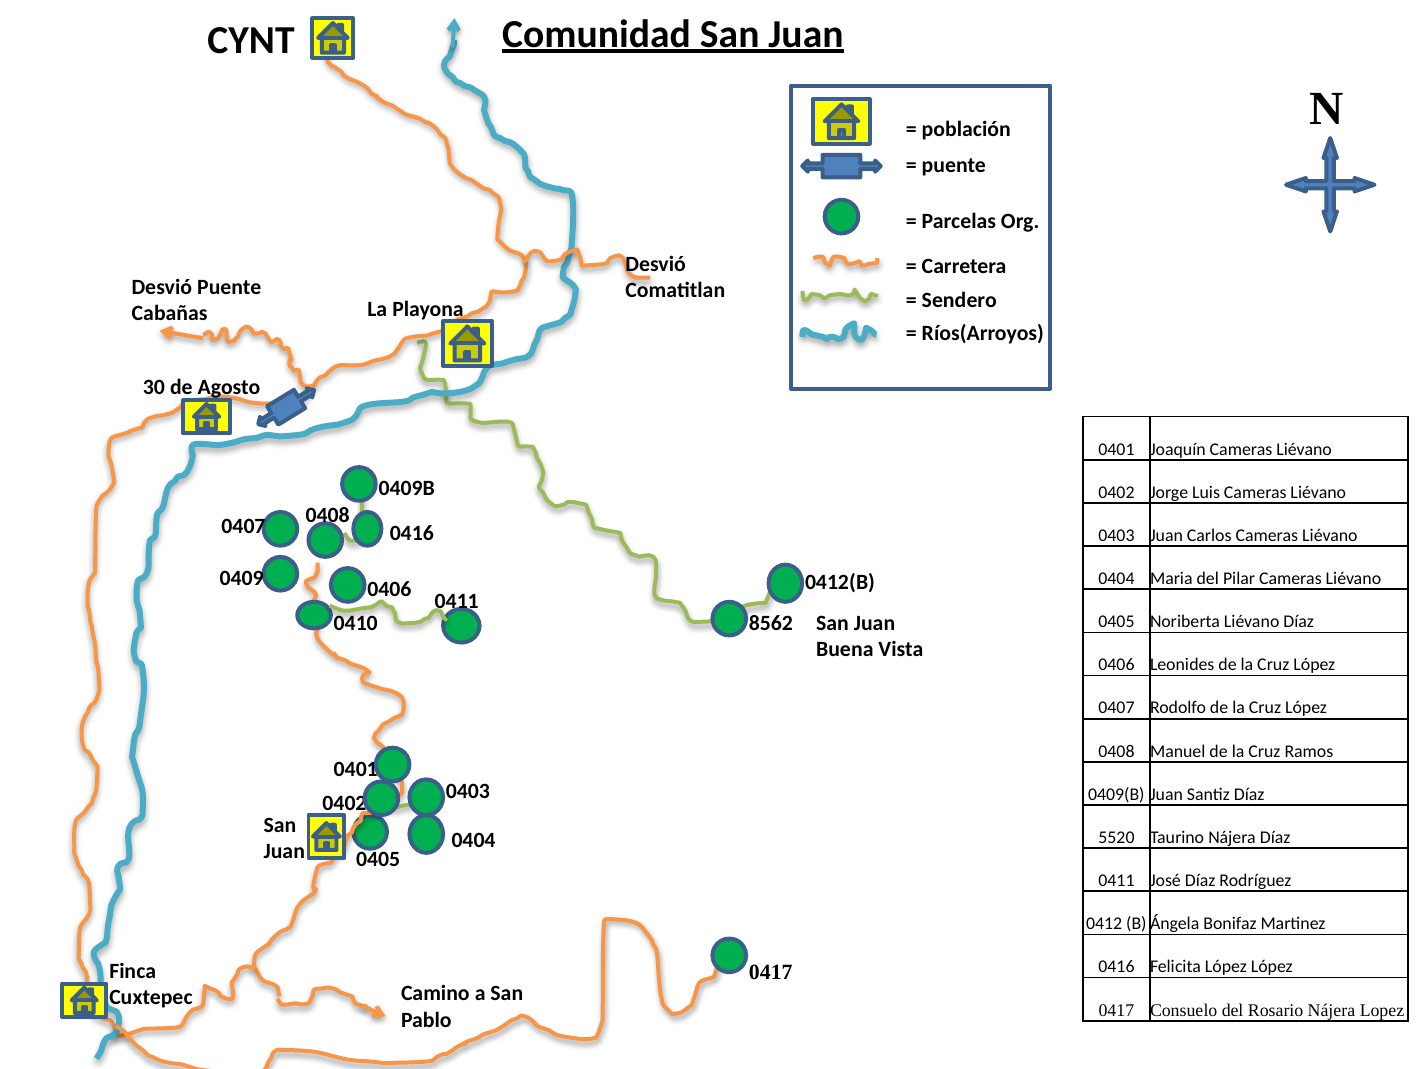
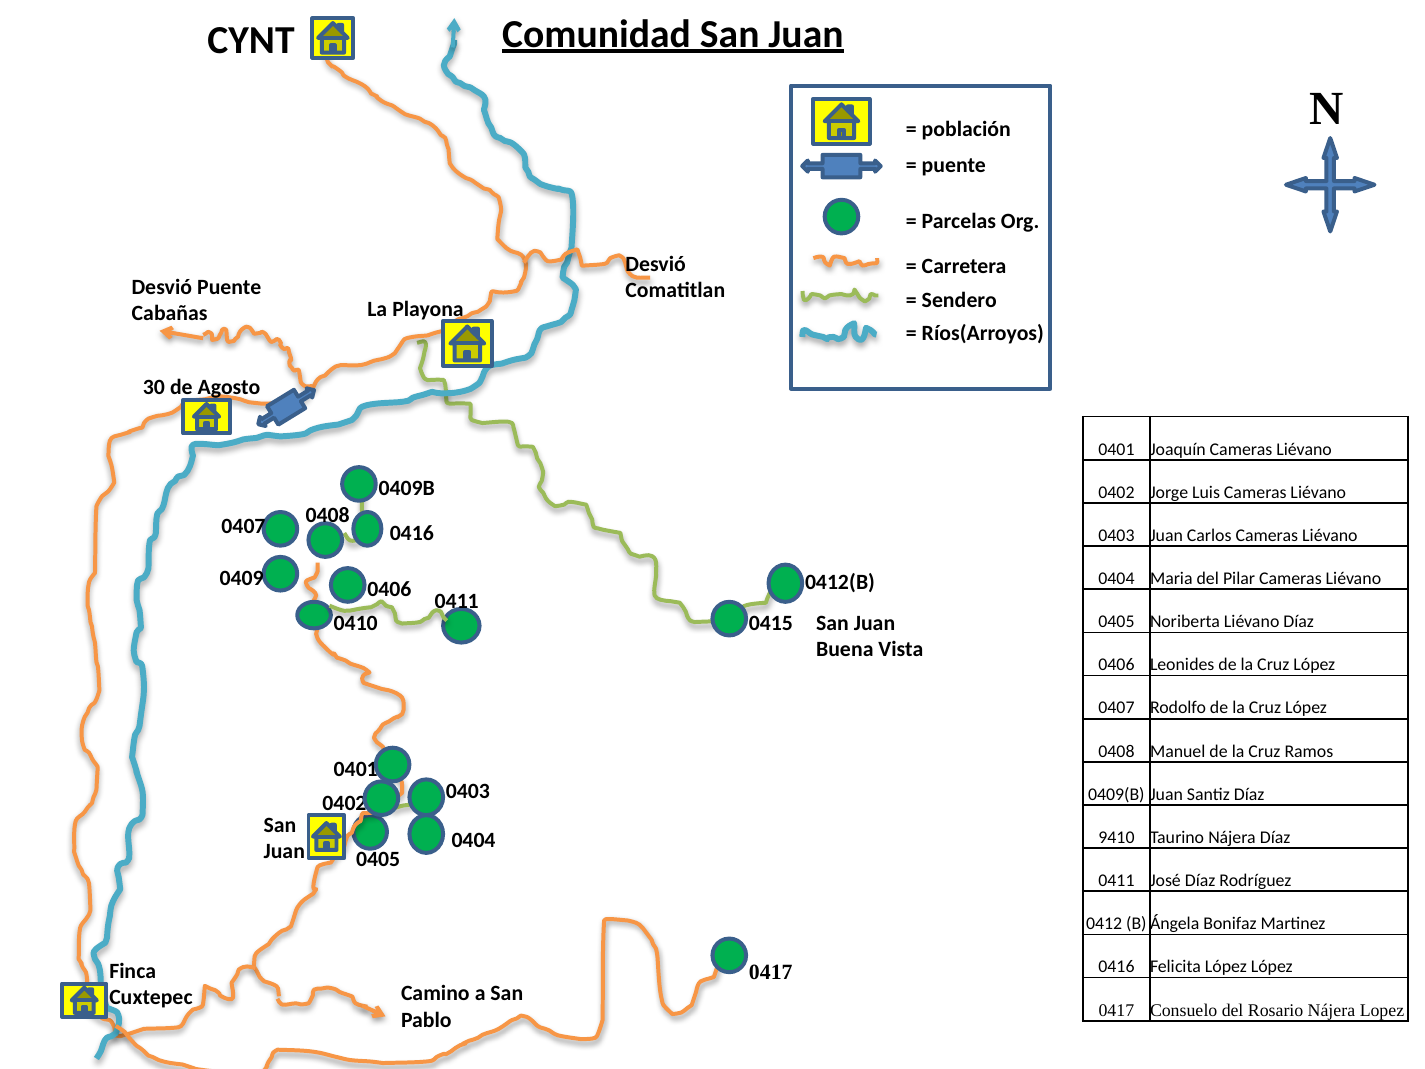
8562: 8562 -> 0415 (771, 623)
5520: 5520 -> 9410 (1116, 837)
